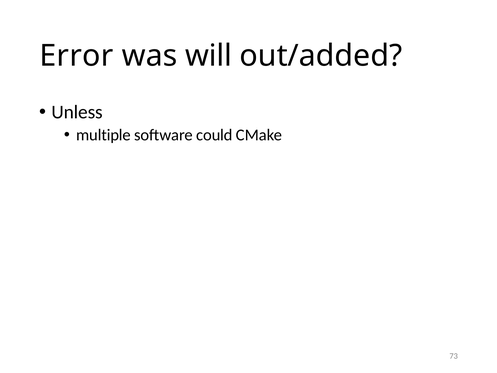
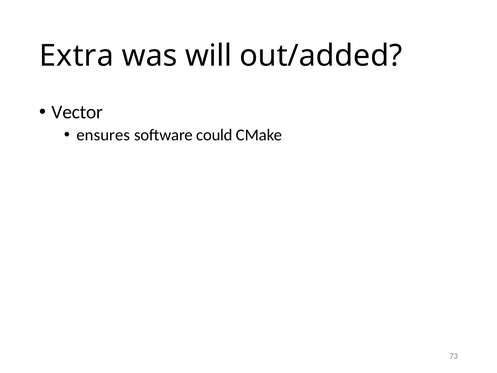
Error: Error -> Extra (76, 56)
Unless: Unless -> Vector (77, 112)
multiple: multiple -> ensures (103, 135)
